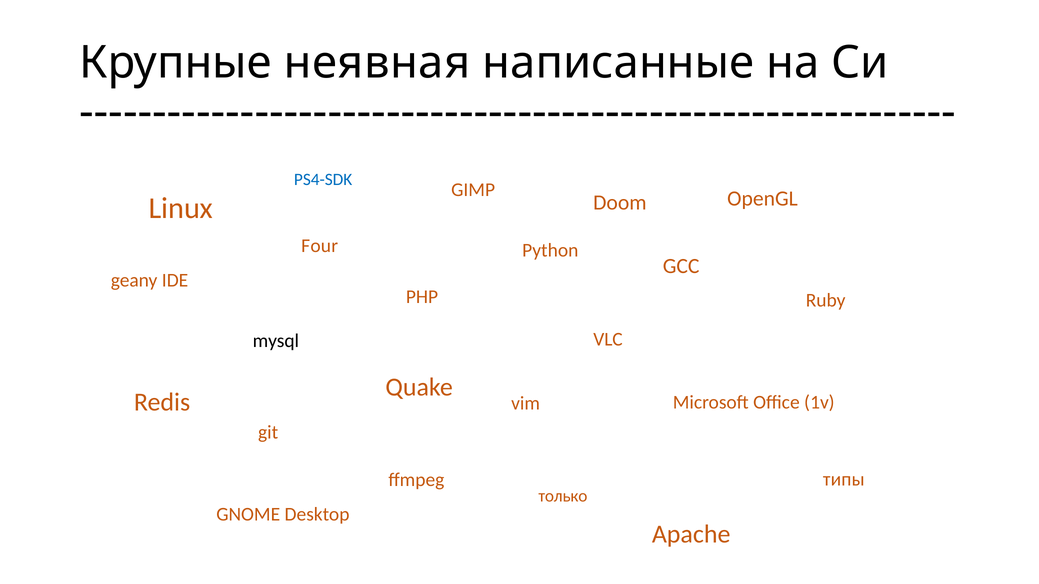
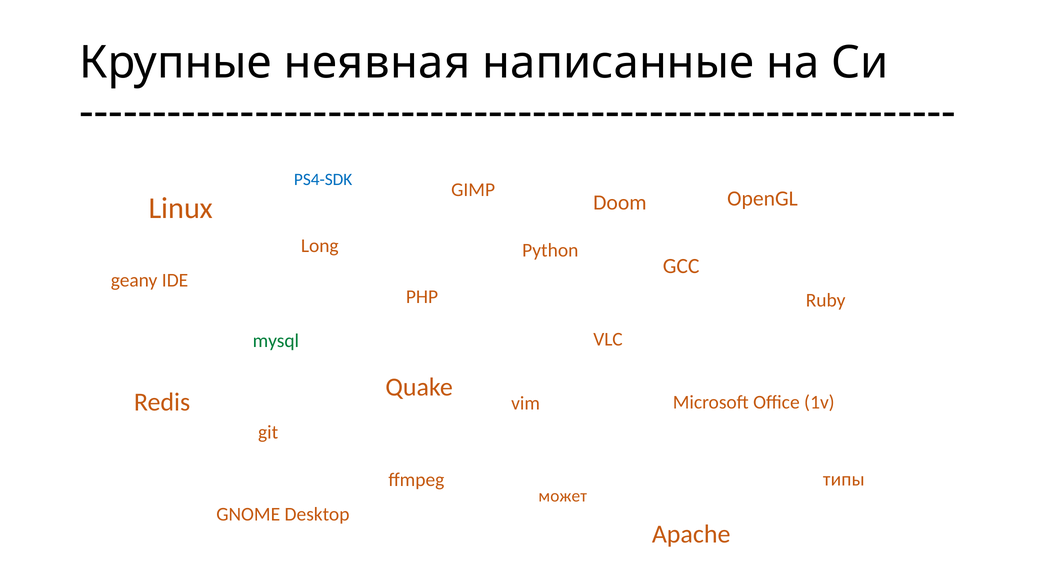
Four: Four -> Long (320, 246)
mysql colour: black -> green (276, 341)
только: только -> может (563, 497)
